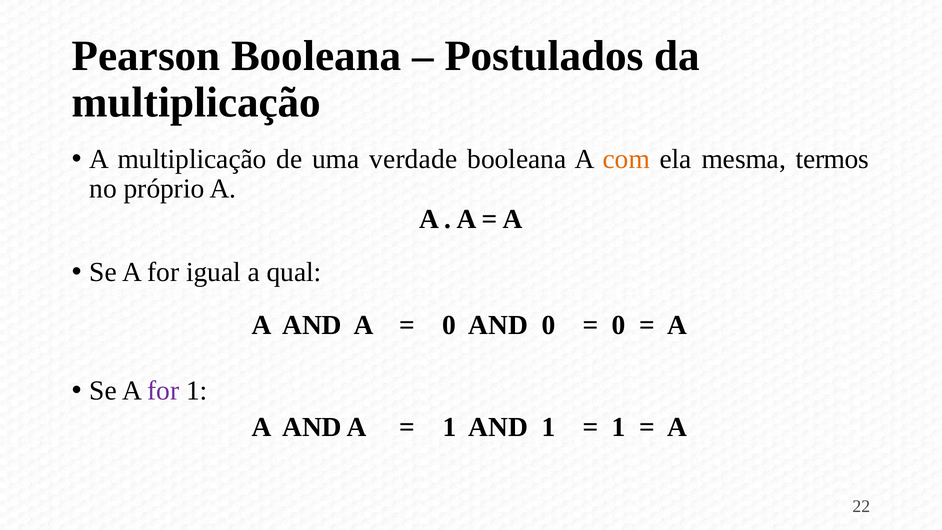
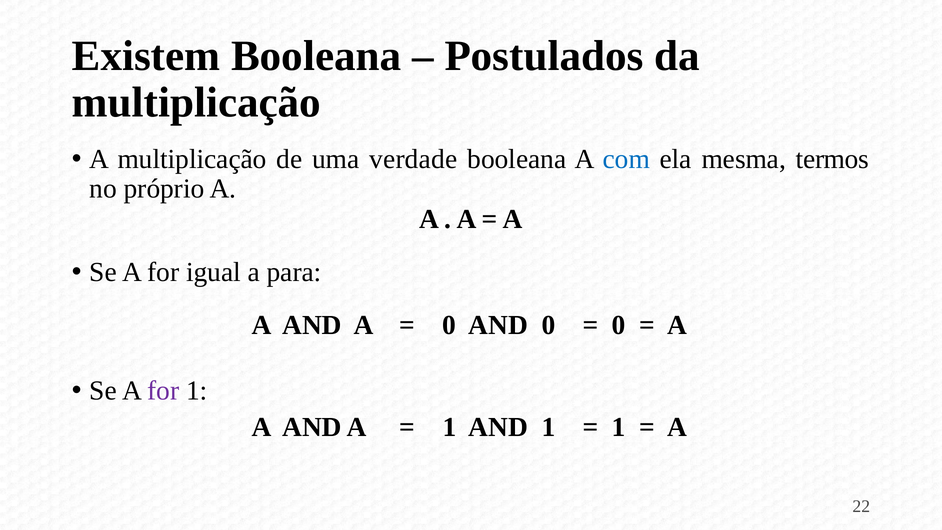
Pearson: Pearson -> Existem (146, 56)
com colour: orange -> blue (626, 159)
qual: qual -> para (294, 272)
